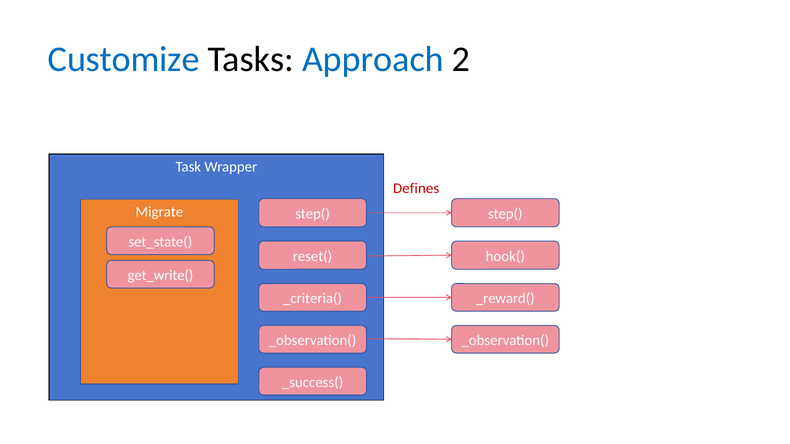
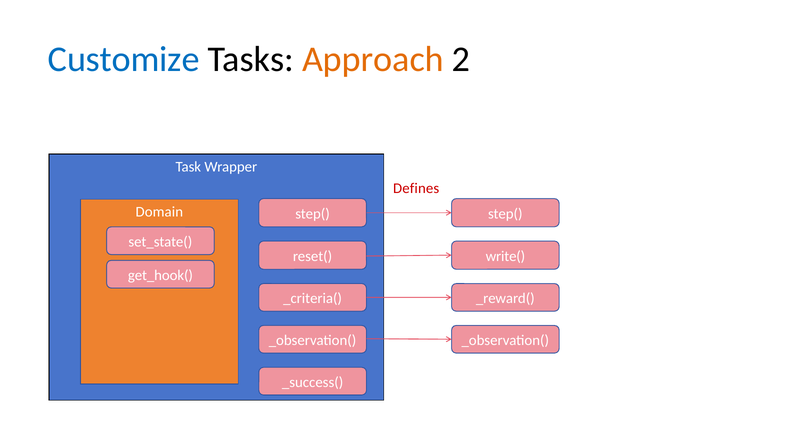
Approach colour: blue -> orange (373, 59)
Migrate: Migrate -> Domain (159, 212)
hook(: hook( -> write( (505, 256)
get_write(: get_write( -> get_hook( (160, 275)
